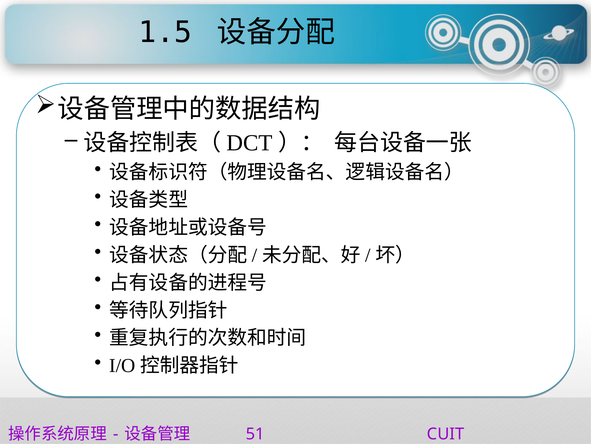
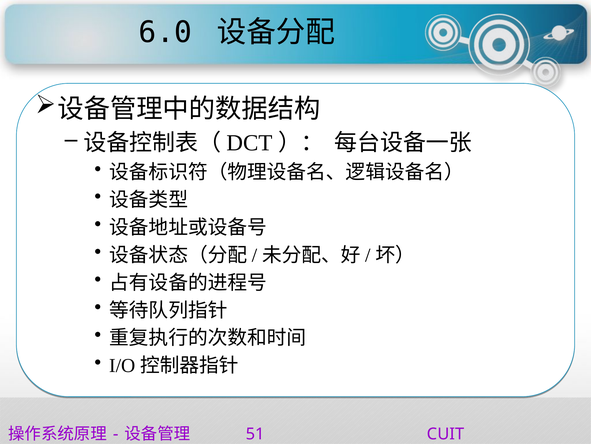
1.5: 1.5 -> 6.0 (165, 32)
